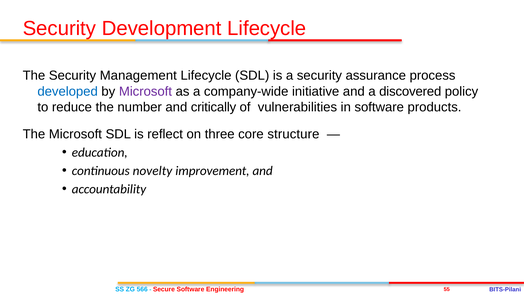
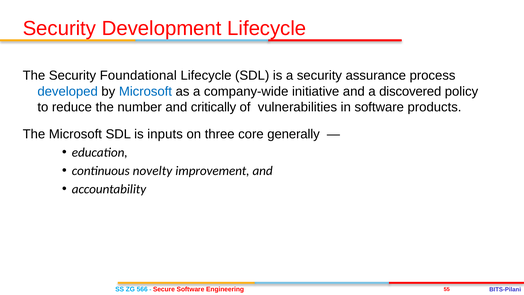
Management: Management -> Foundational (138, 76)
Microsoft colour: purple -> blue (145, 91)
reflect: reflect -> inputs (165, 134)
structure: structure -> generally (294, 134)
